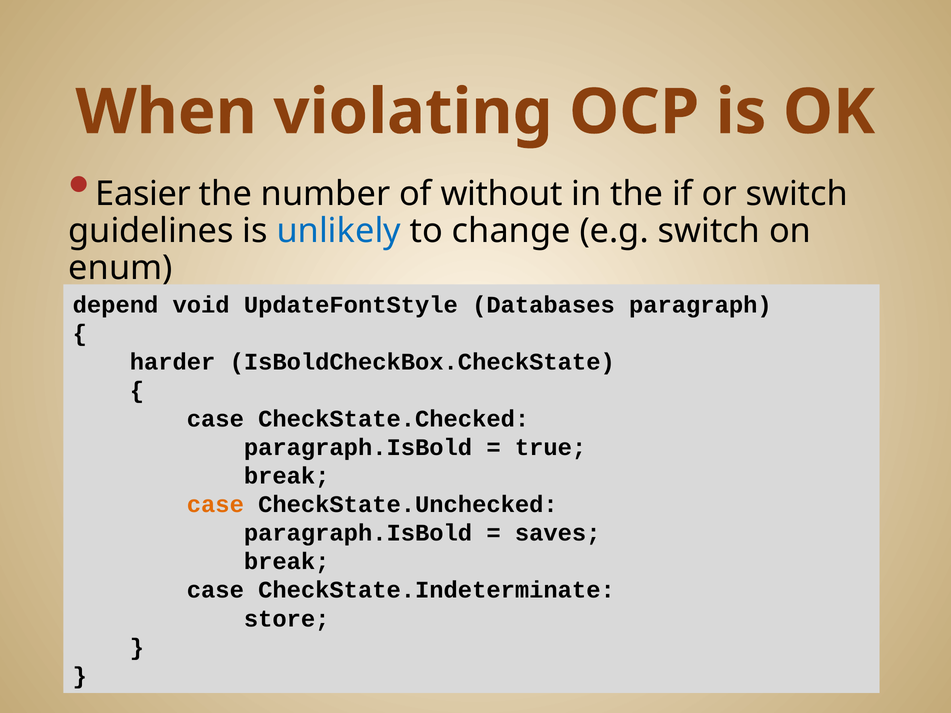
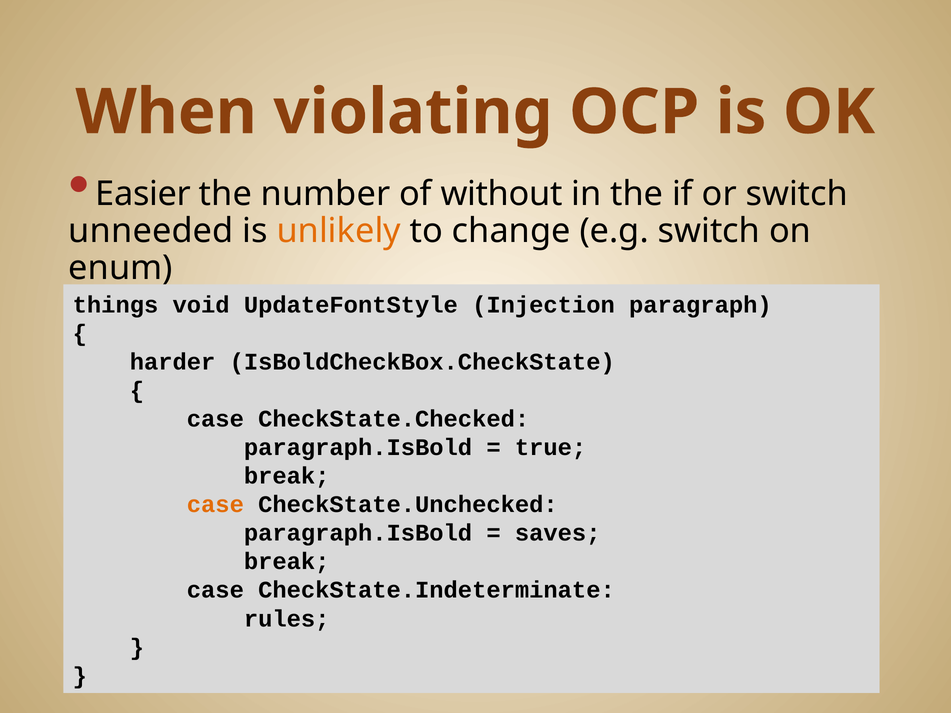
guidelines: guidelines -> unneeded (151, 231)
unlikely colour: blue -> orange (339, 231)
depend: depend -> things (116, 305)
Databases: Databases -> Injection (543, 305)
store: store -> rules (287, 619)
